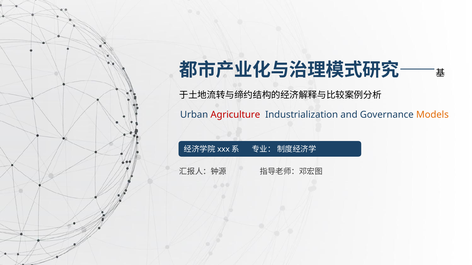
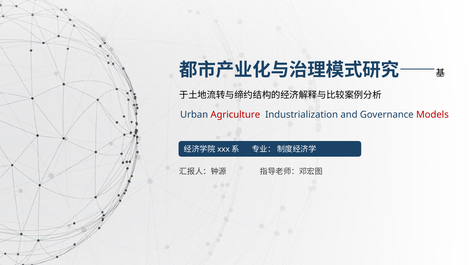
Models colour: orange -> red (432, 115)
